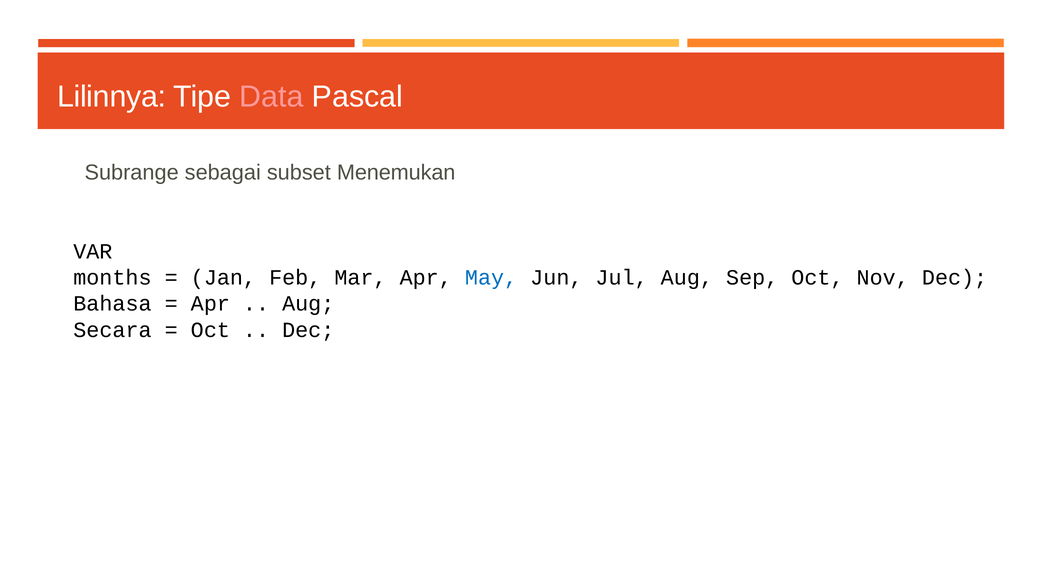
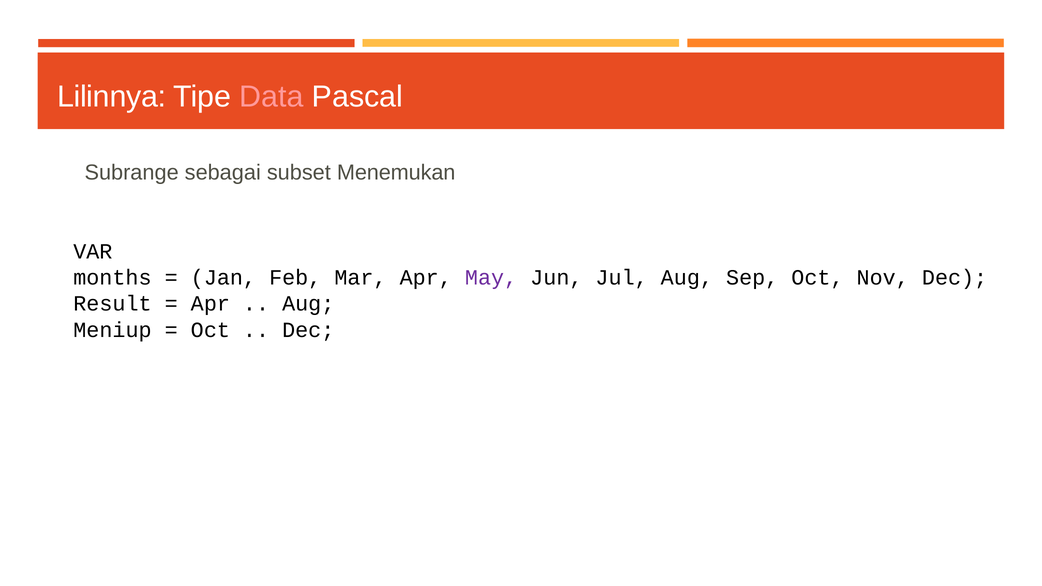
May colour: blue -> purple (491, 278)
Bahasa: Bahasa -> Result (112, 304)
Secara: Secara -> Meniup (112, 330)
